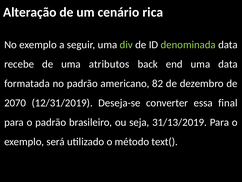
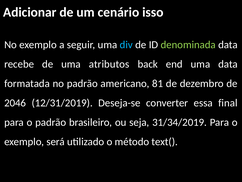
Alteração: Alteração -> Adicionar (30, 12)
rica: rica -> isso (153, 12)
div colour: light green -> light blue (126, 45)
82: 82 -> 81 (158, 83)
2070: 2070 -> 2046 (15, 103)
31/13/2019: 31/13/2019 -> 31/34/2019 (180, 122)
